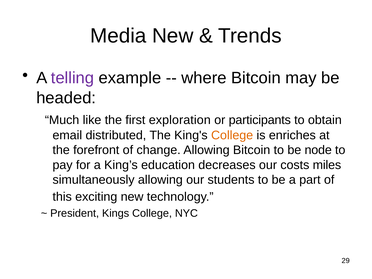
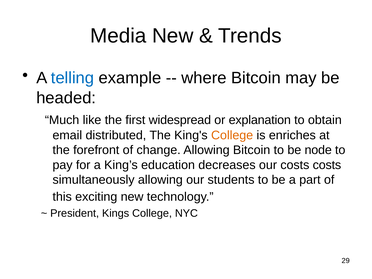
telling colour: purple -> blue (73, 78)
exploration: exploration -> widespread (180, 120)
participants: participants -> explanation (260, 120)
costs miles: miles -> costs (327, 165)
